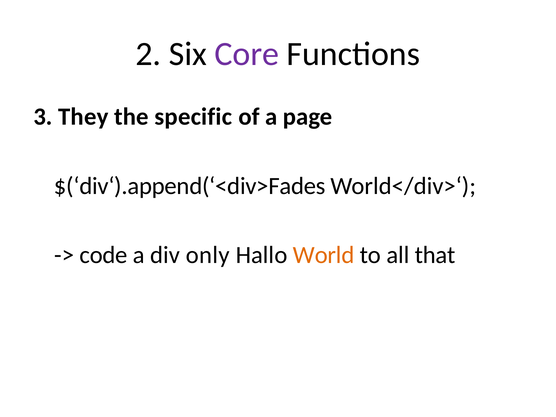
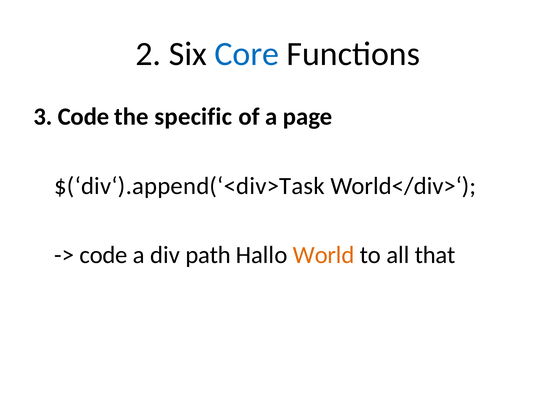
Core colour: purple -> blue (247, 54)
3 They: They -> Code (83, 117)
$(‘div‘).append(‘<div>Fades: $(‘div‘).append(‘<div>Fades -> $(‘div‘).append(‘<div>Task (189, 186)
only: only -> path (208, 255)
